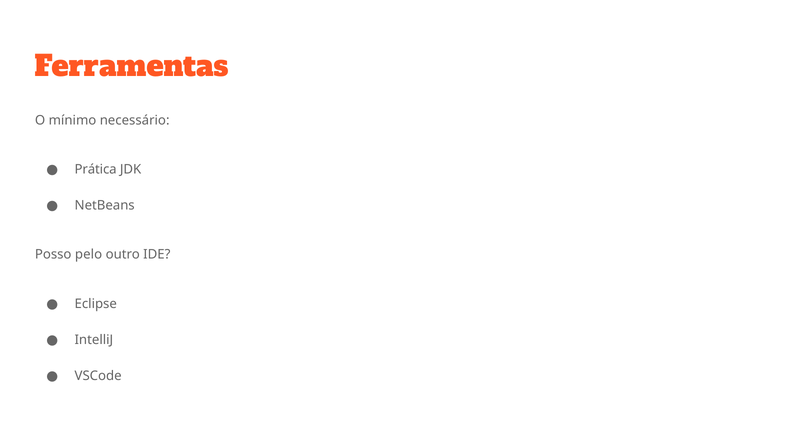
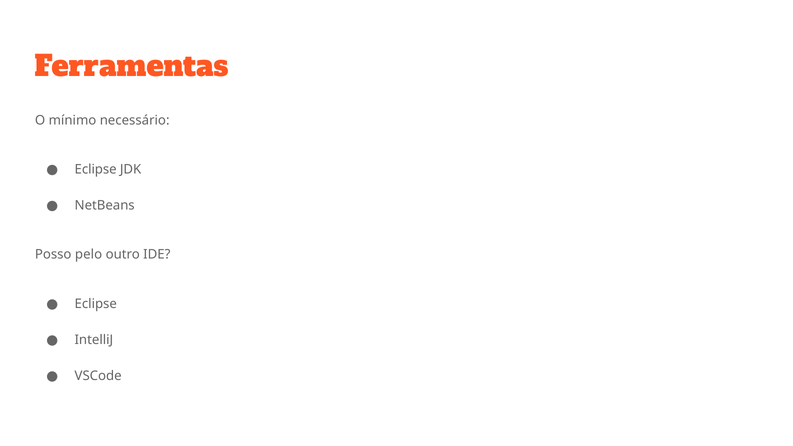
Prática: Prática -> Eclipse (96, 170)
